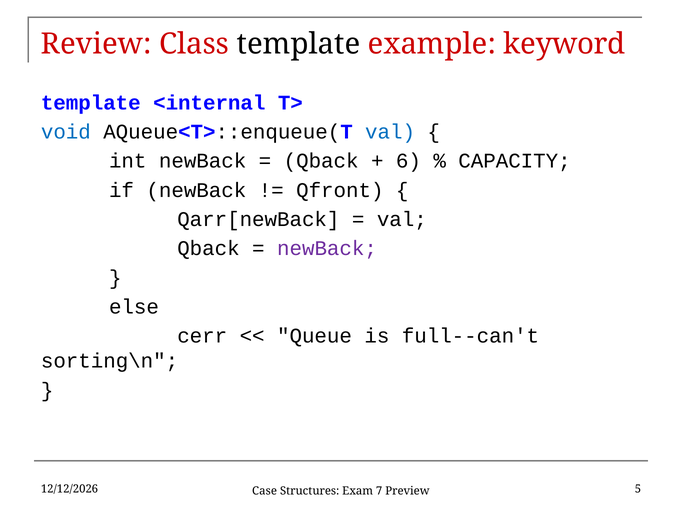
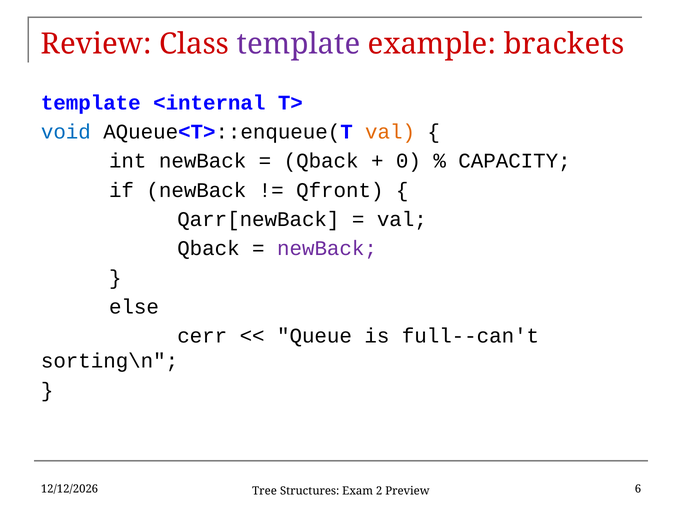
template colour: black -> purple (299, 44)
keyword: keyword -> brackets (564, 44)
val colour: blue -> orange (390, 132)
6: 6 -> 0 (408, 161)
5: 5 -> 6 (638, 488)
Case: Case -> Tree (265, 491)
7: 7 -> 2 (379, 491)
